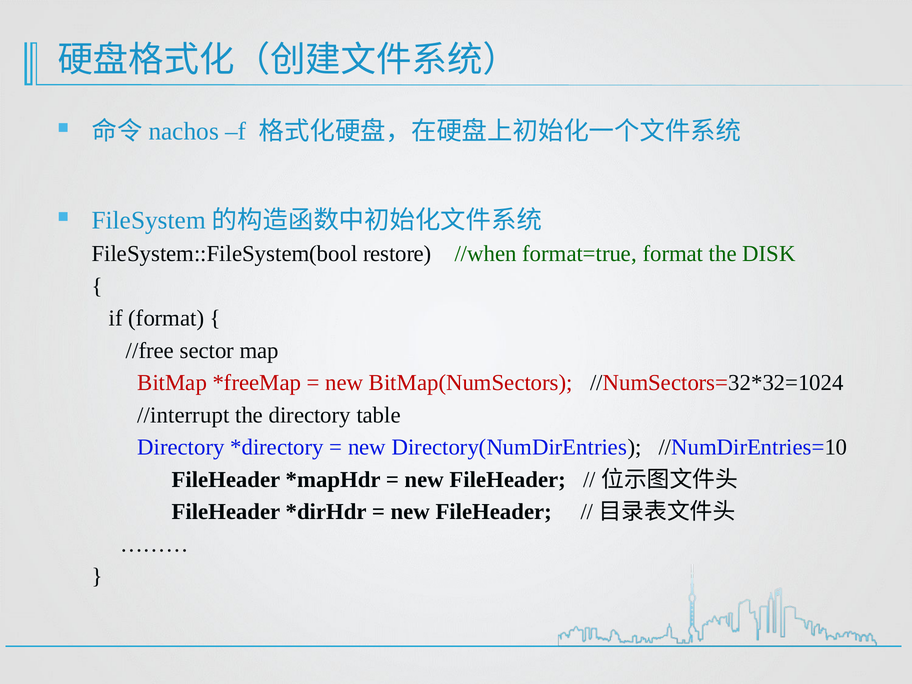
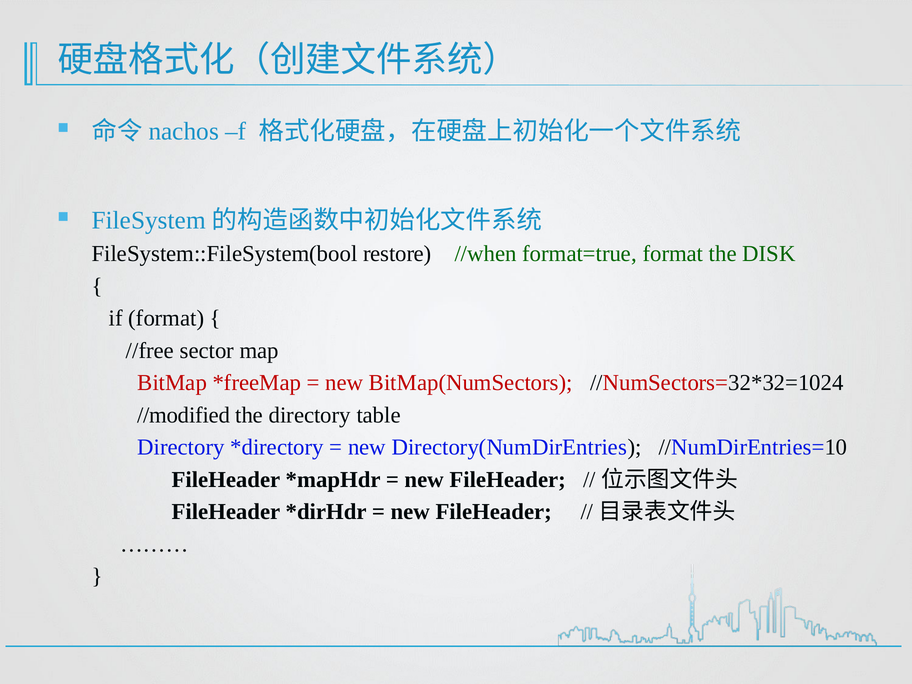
//interrupt: //interrupt -> //modified (184, 415)
